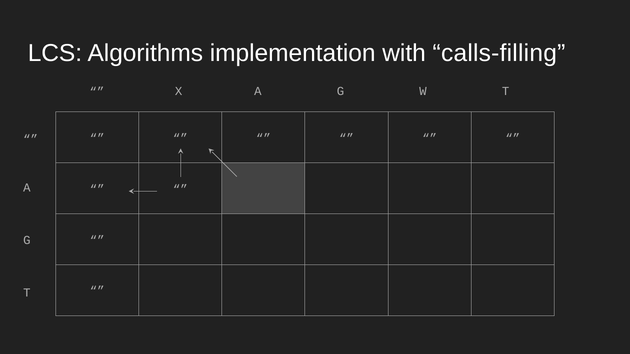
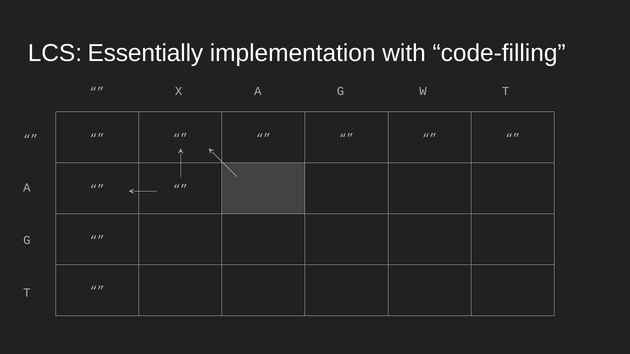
Algorithms: Algorithms -> Essentially (145, 53)
calls-filling: calls-filling -> code-filling (499, 53)
